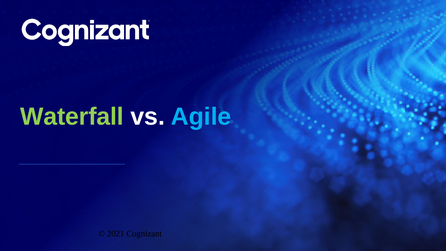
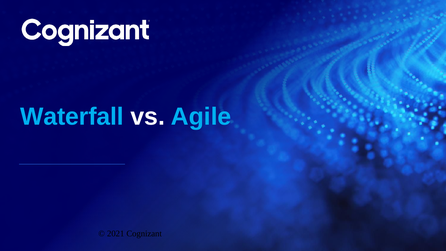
Waterfall colour: light green -> light blue (72, 117)
